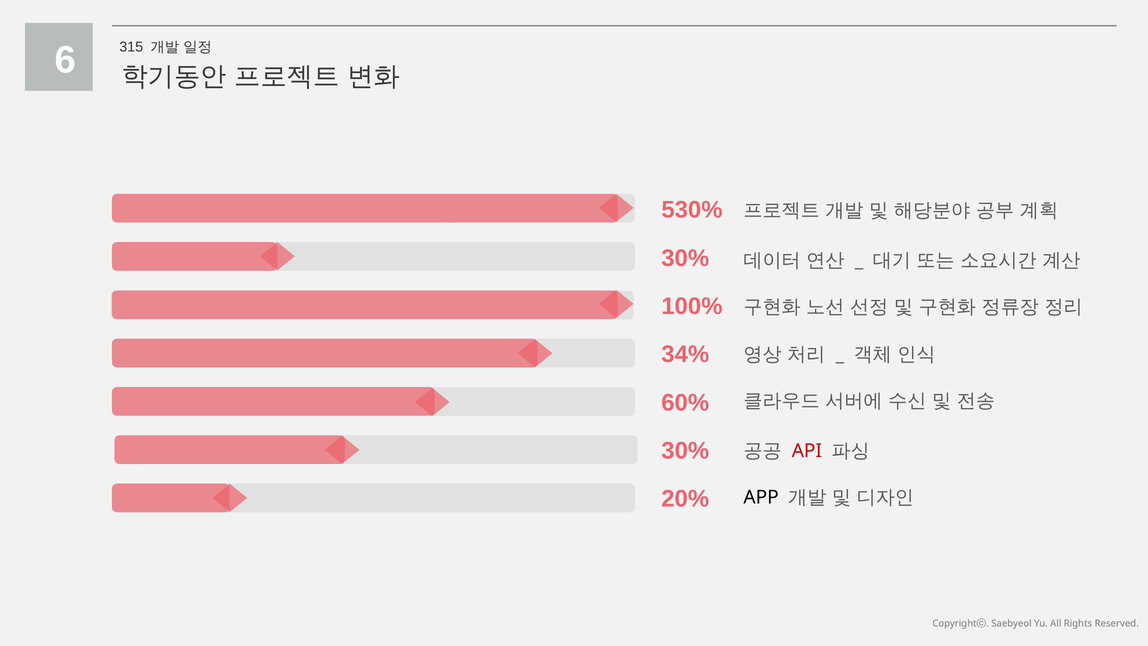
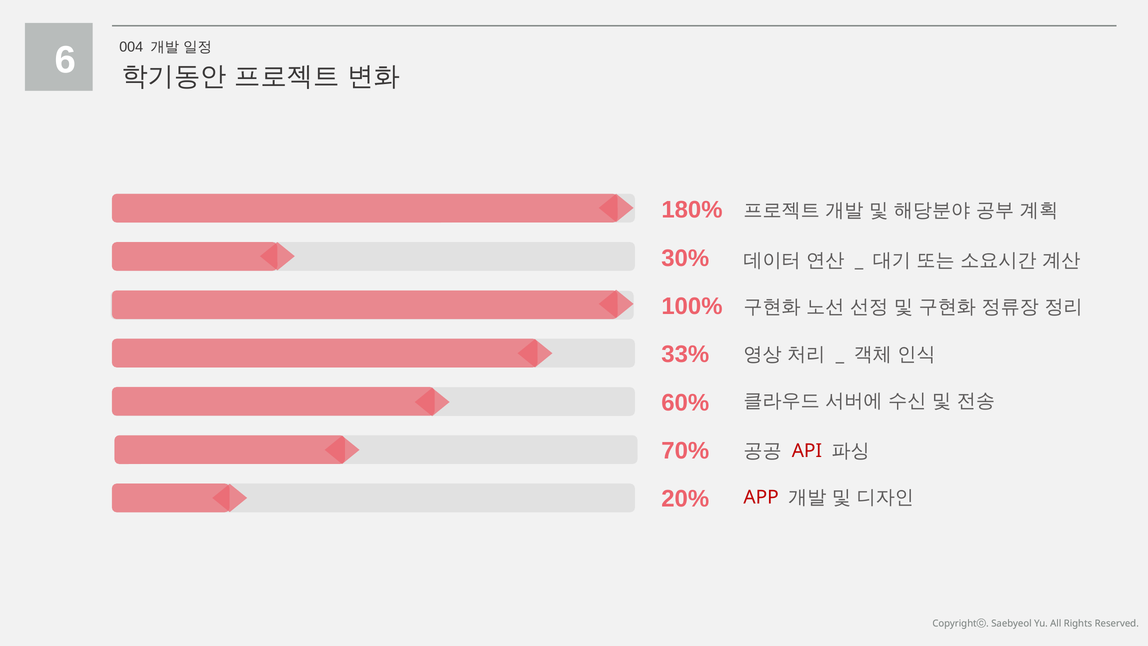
315: 315 -> 004 (131, 47)
530%: 530% -> 180% (692, 210)
34%: 34% -> 33% (685, 354)
30%: 30% -> 70% (685, 451)
APP colour: black -> red (761, 497)
